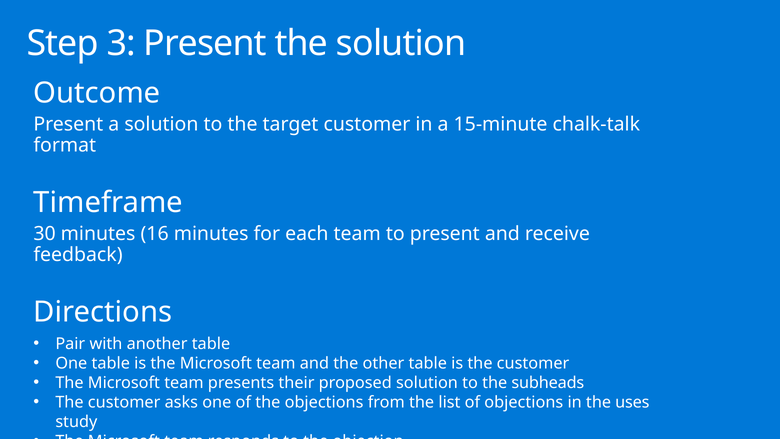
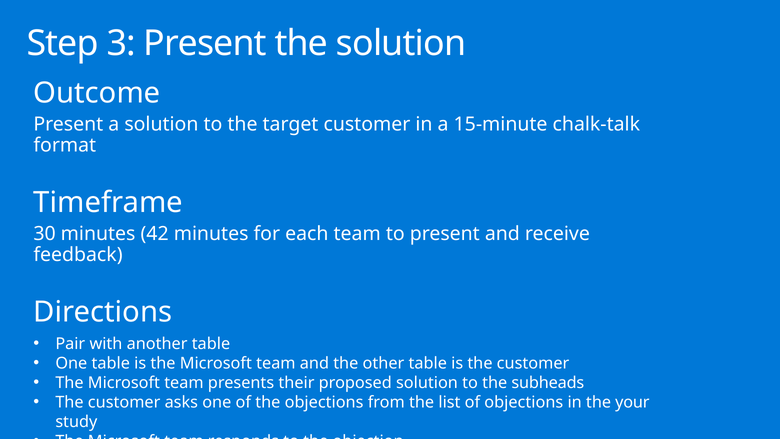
16: 16 -> 42 (155, 234)
uses: uses -> your (632, 402)
